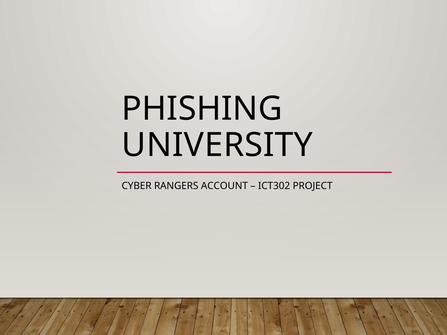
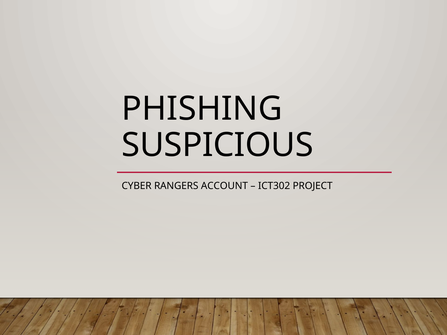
UNIVERSITY: UNIVERSITY -> SUSPICIOUS (218, 145)
